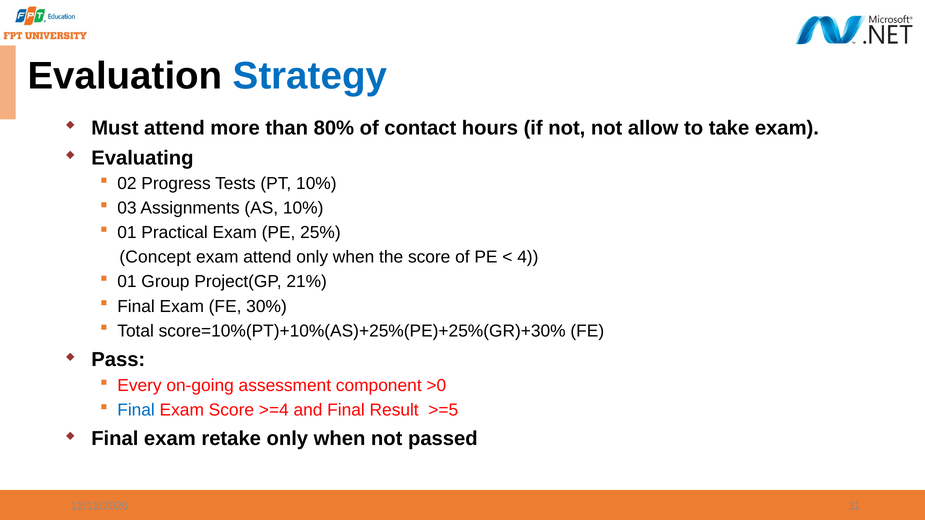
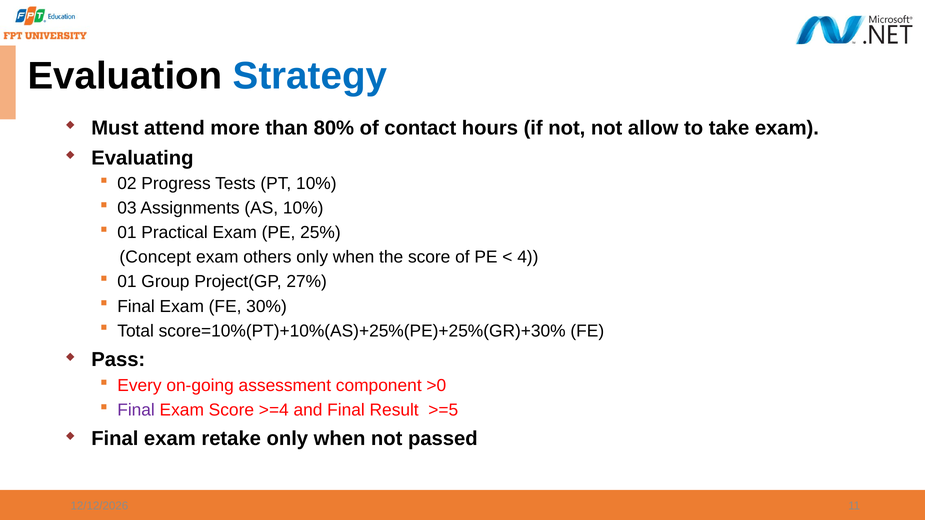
exam attend: attend -> others (267, 257)
21%: 21% -> 27% (307, 282)
Final colour: blue -> purple (136, 410)
